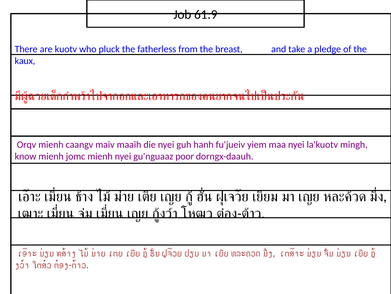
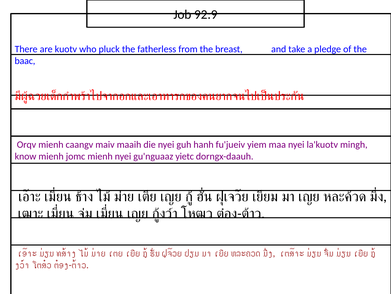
61:9: 61:9 -> 92:9 (206, 14)
kaux: kaux -> baac (25, 61)
poor: poor -> yietc (185, 156)
